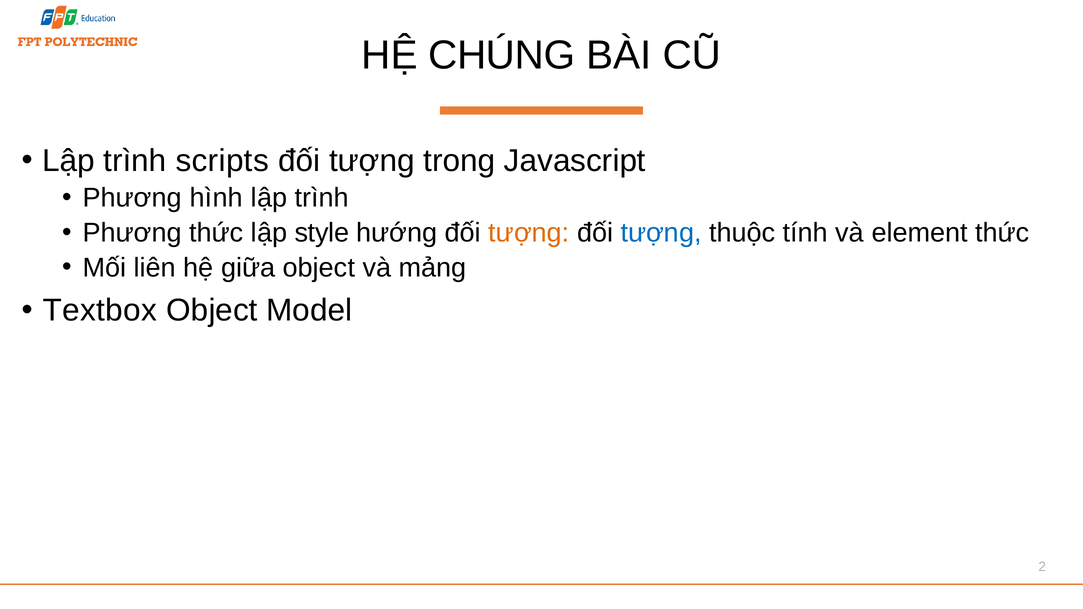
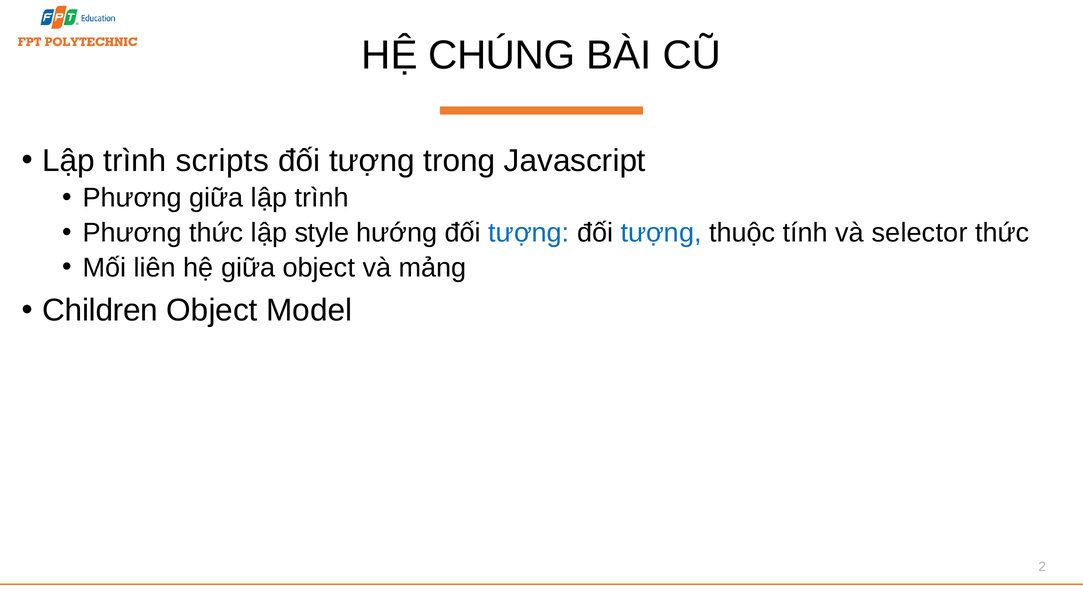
Phương hình: hình -> giữa (216, 198)
tượng colour: orange -> blue (529, 233)
element: element -> selector (920, 233)
Textbox: Textbox -> Children (100, 311)
